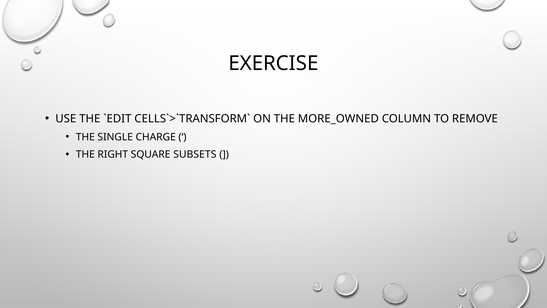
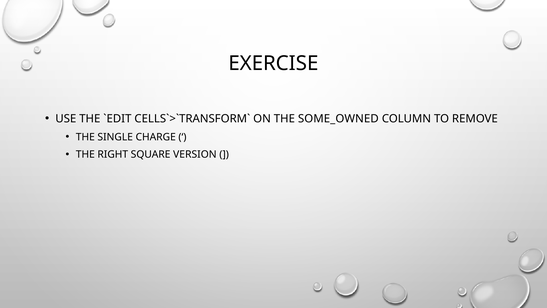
MORE_OWNED: MORE_OWNED -> SOME_OWNED (338, 119)
SUBSETS: SUBSETS -> VERSION (195, 154)
